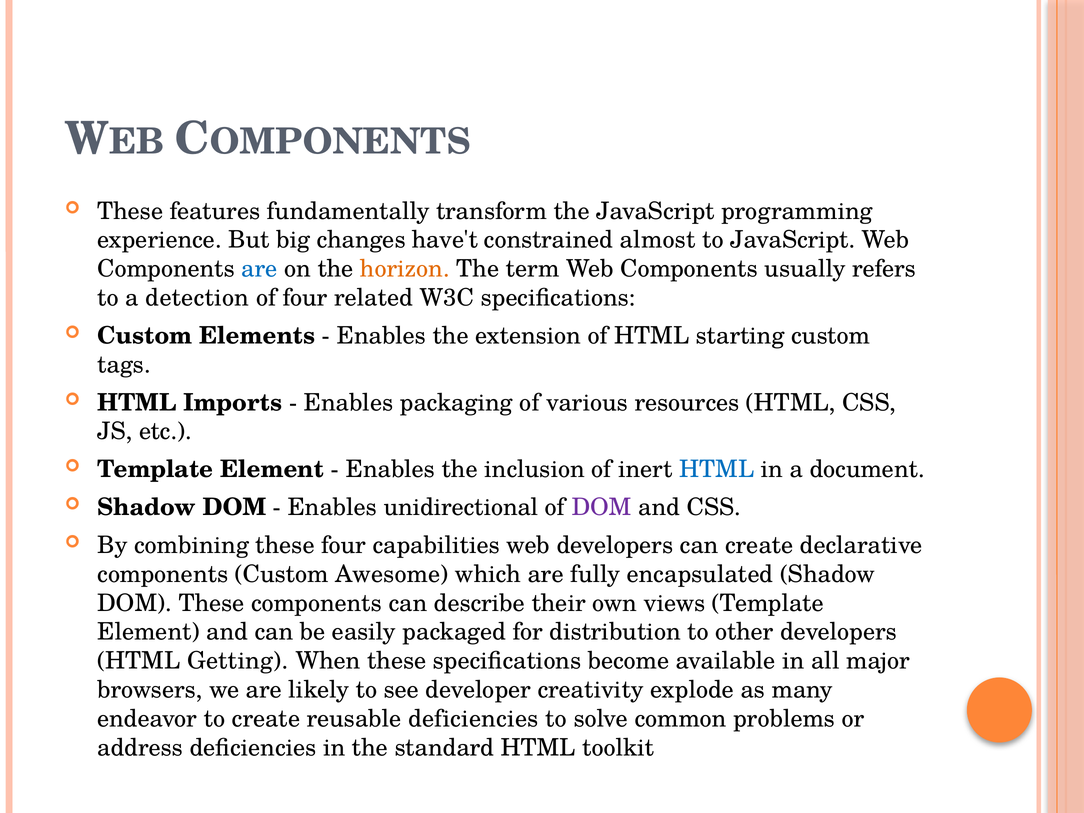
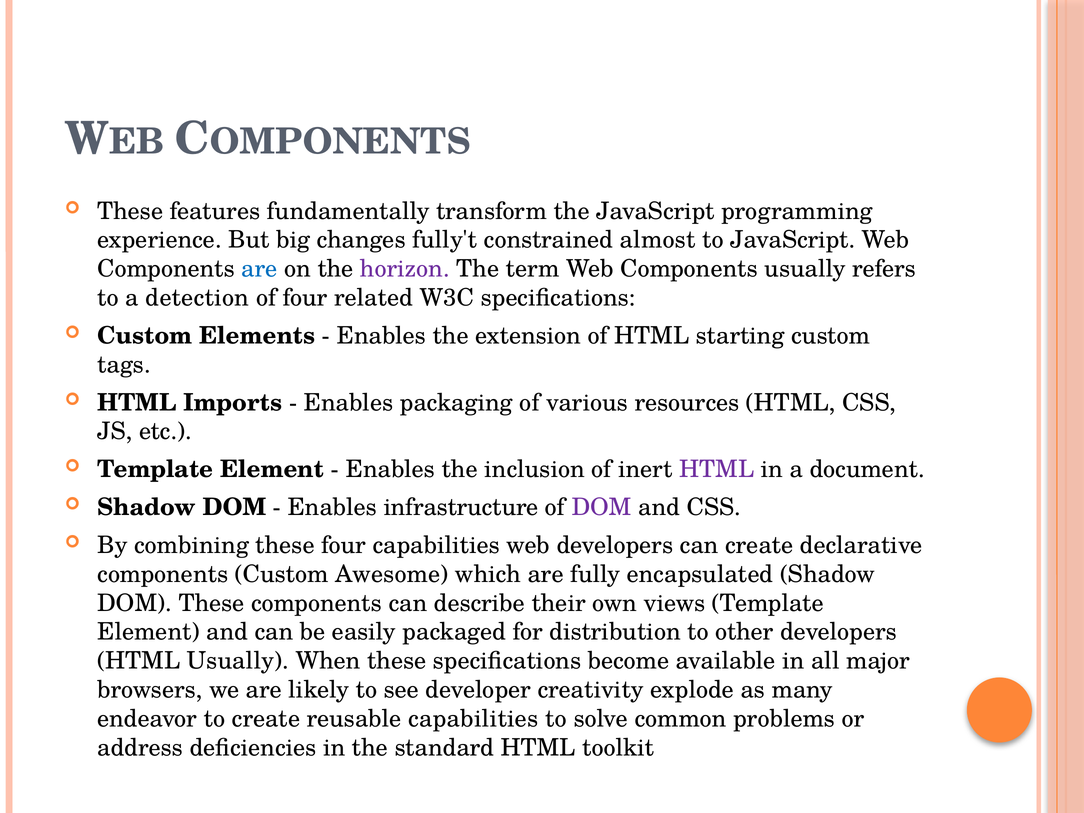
have't: have't -> fully't (445, 240)
horizon colour: orange -> purple (405, 269)
HTML colour: blue -> purple (717, 469)
unidirectional: unidirectional -> infrastructure (461, 507)
HTML Getting: Getting -> Usually (238, 661)
reusable deficiencies: deficiencies -> capabilities (473, 719)
